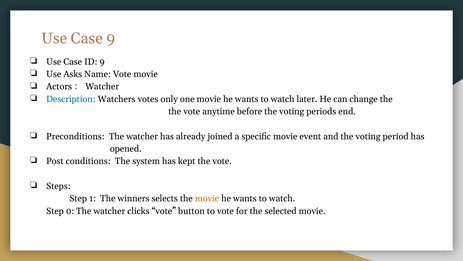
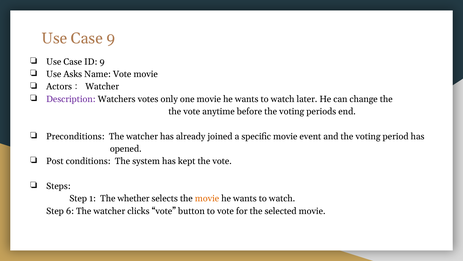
Description colour: blue -> purple (71, 99)
winners: winners -> whether (134, 198)
0: 0 -> 6 (70, 211)
